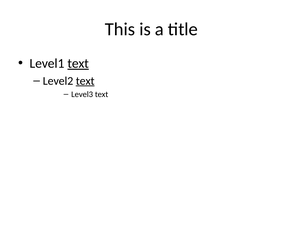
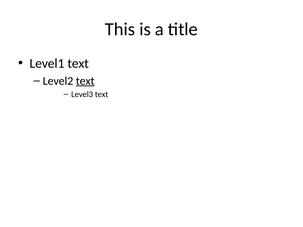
text underline: present -> none (78, 64)
